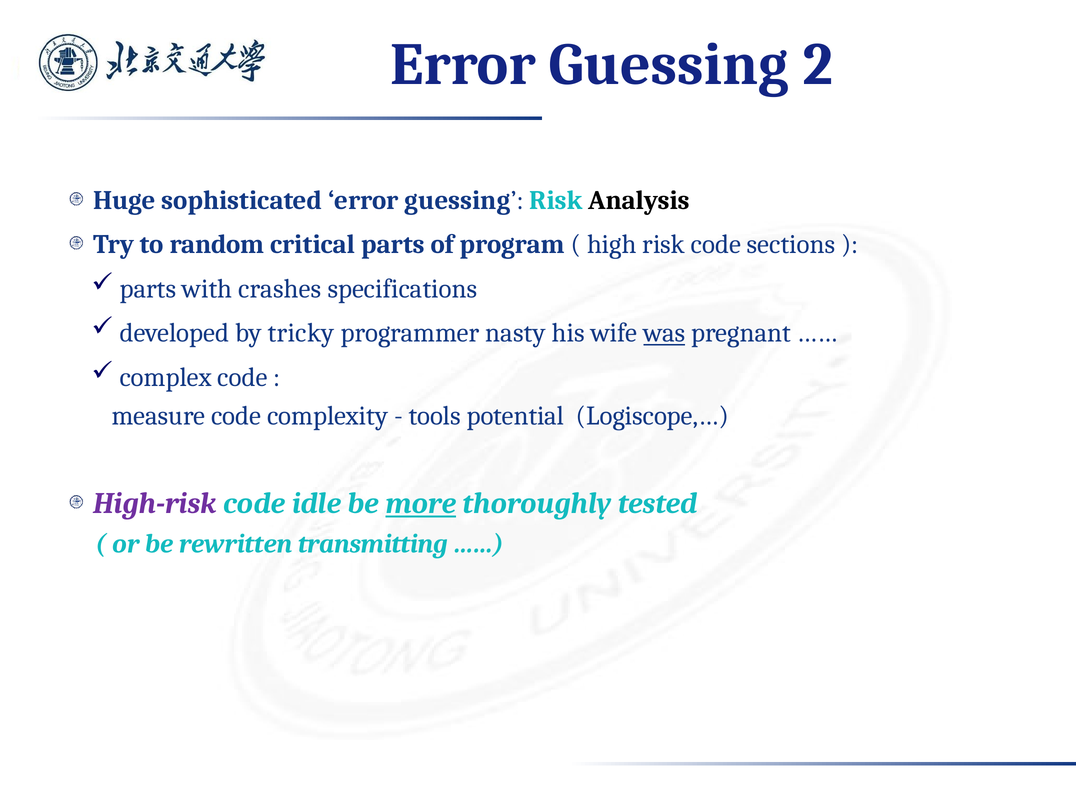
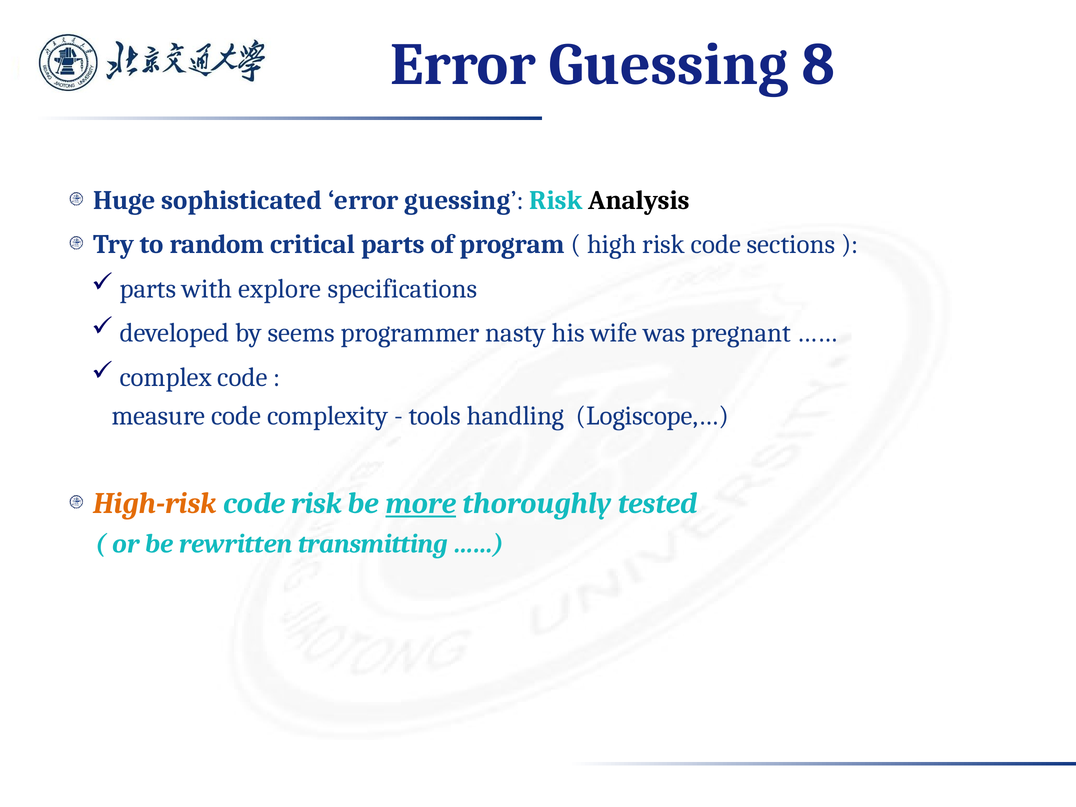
2: 2 -> 8 (818, 64)
crashes: crashes -> explore (280, 289)
tricky: tricky -> seems (301, 333)
was underline: present -> none (664, 333)
potential: potential -> handling (515, 416)
High-risk colour: purple -> orange (155, 504)
code idle: idle -> risk (317, 504)
